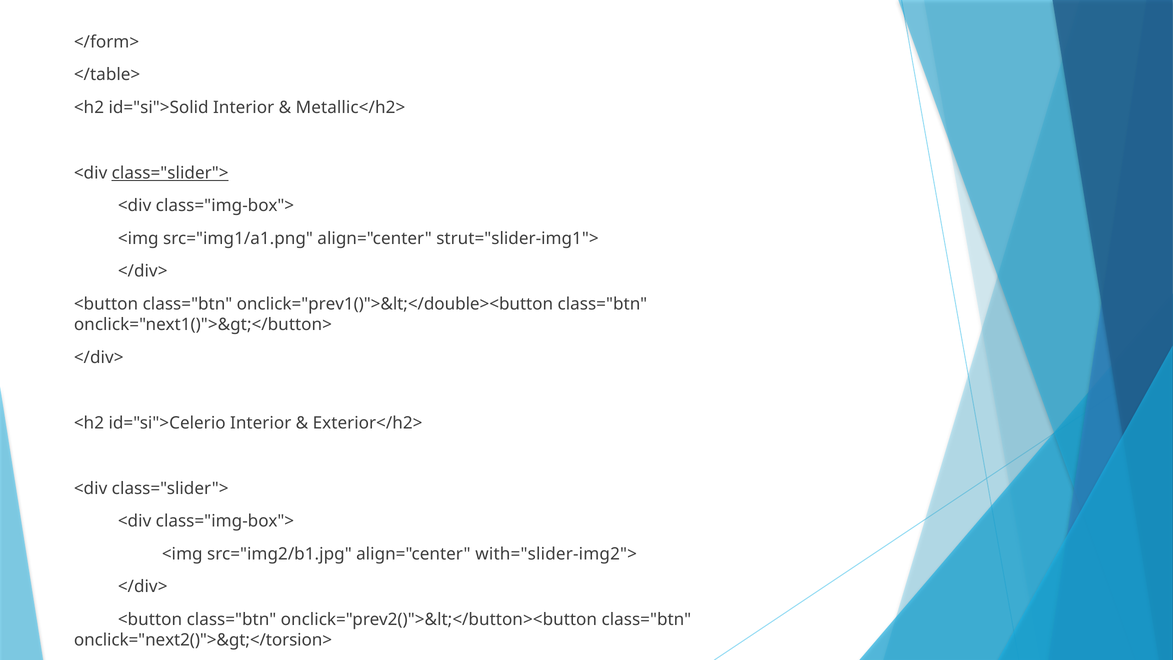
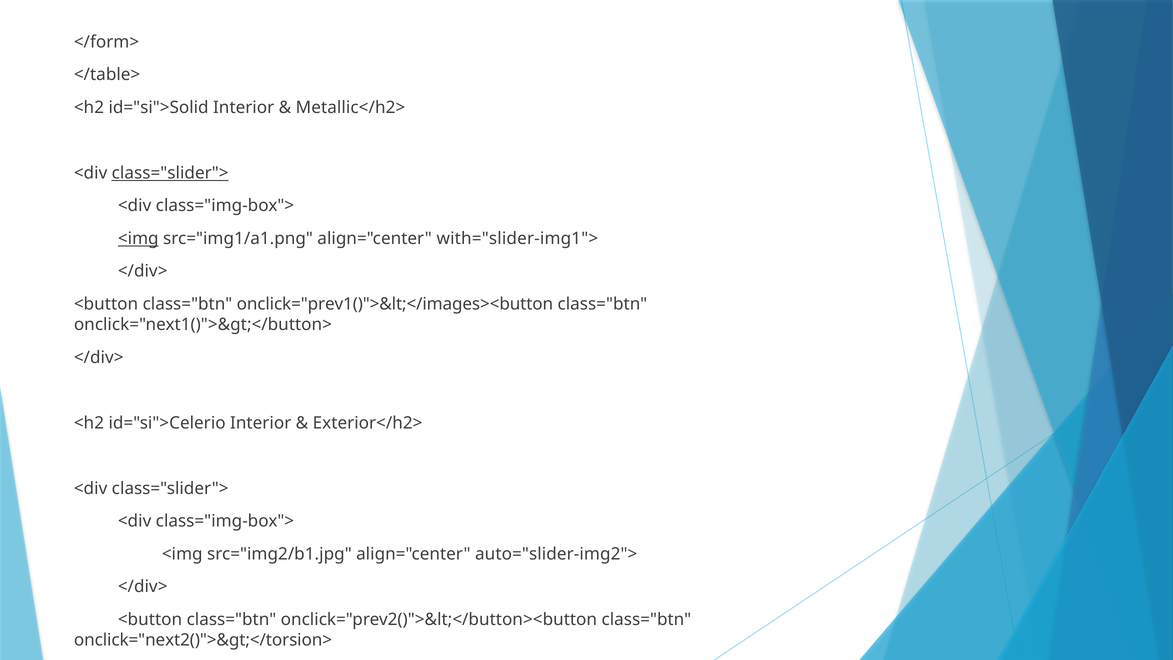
<img underline: none -> present (138, 238)
strut="slider-img1">: strut="slider-img1"> -> with="slider-img1"> (517, 238)
onclick="prev1()">&lt;</double><button: onclick="prev1()">&lt;</double><button -> onclick="prev1()">&lt;</images><button (395, 304)
with="slider-img2">: with="slider-img2"> -> auto="slider-img2"> (556, 554)
